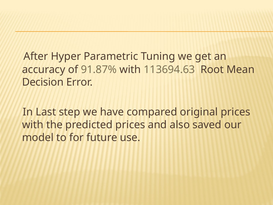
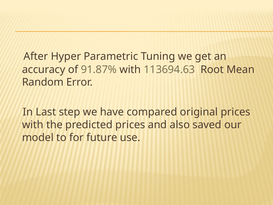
Decision: Decision -> Random (43, 82)
